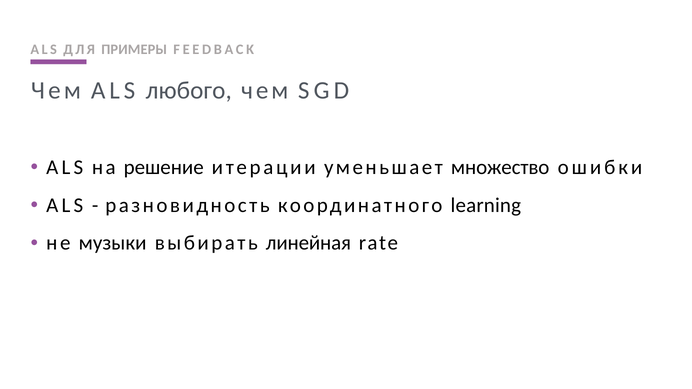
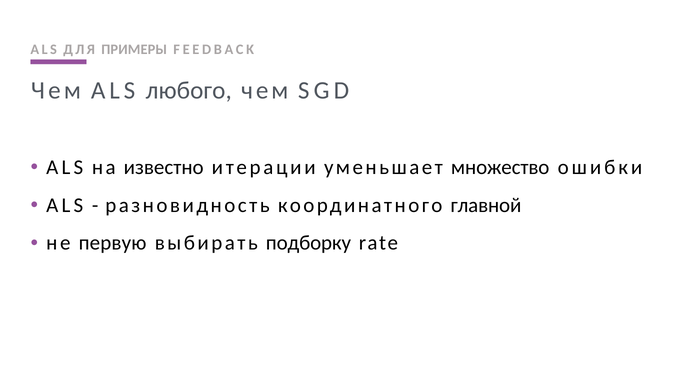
решение: решение -> известно (164, 167)
learning: learning -> главной (486, 205)
музыки: музыки -> первую (113, 243)
линейная: линейная -> подборку (308, 243)
